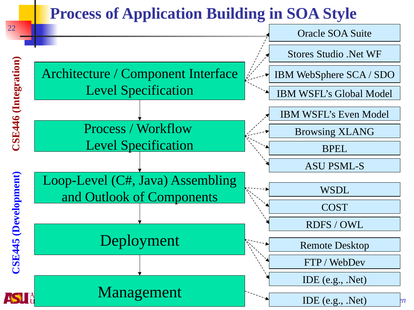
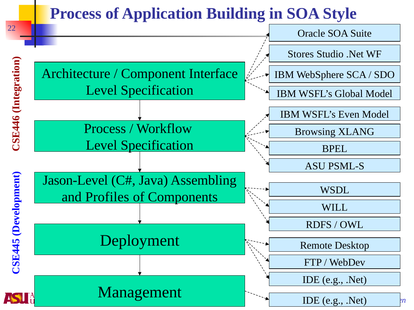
Loop-Level: Loop-Level -> Jason-Level (75, 181)
Outlook: Outlook -> Profiles (107, 197)
COST: COST -> WILL (335, 208)
